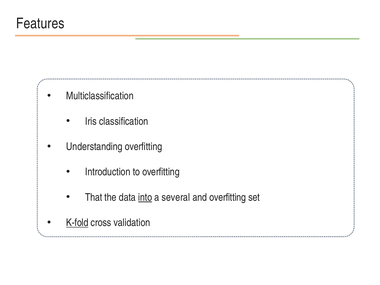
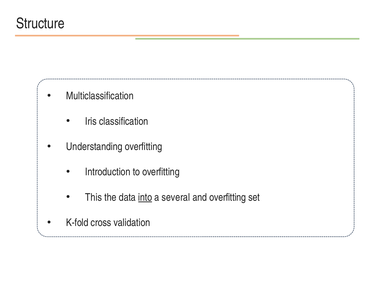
Features: Features -> Structure (40, 24)
That: That -> This (94, 197)
K-fold underline: present -> none (77, 223)
